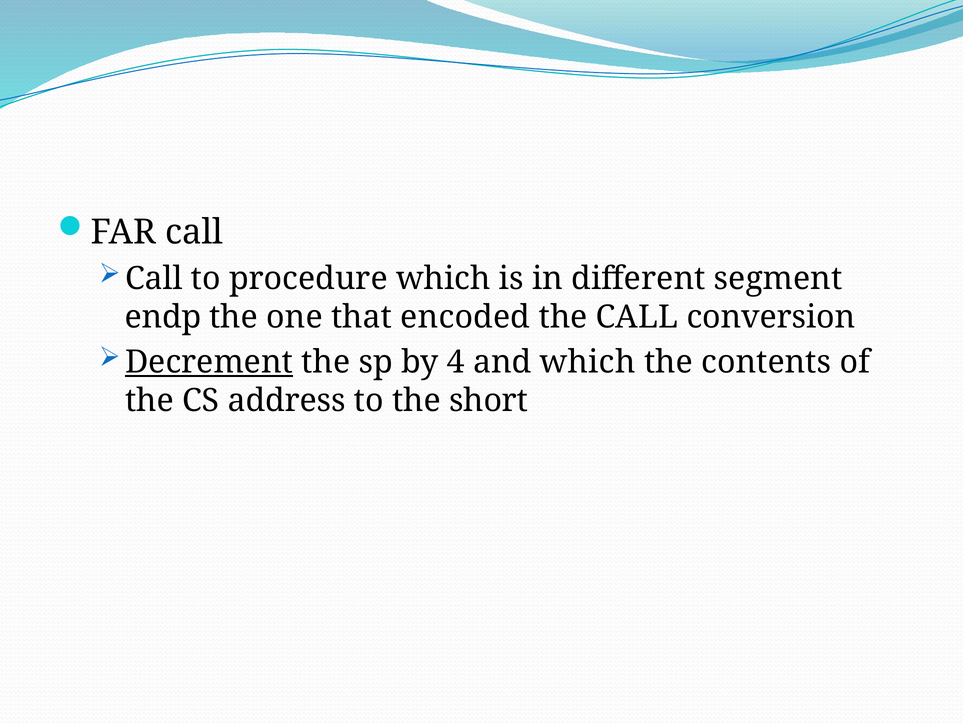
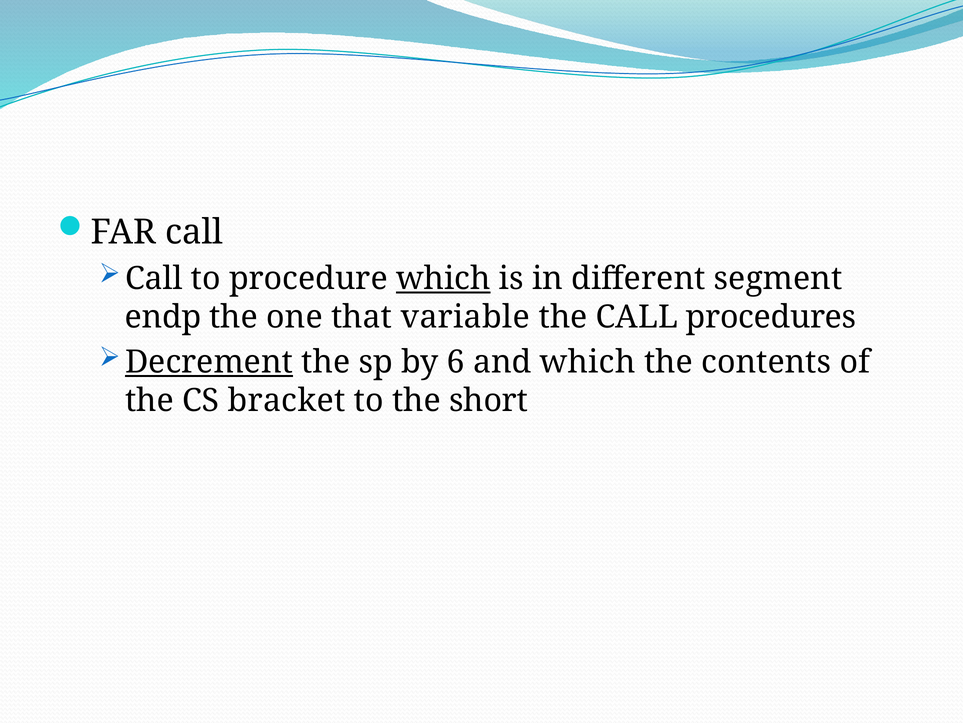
which underline: none -> present (443, 278)
encoded: encoded -> variable (465, 317)
conversion: conversion -> procedures (771, 317)
4: 4 -> 6 (456, 362)
address: address -> bracket (287, 400)
